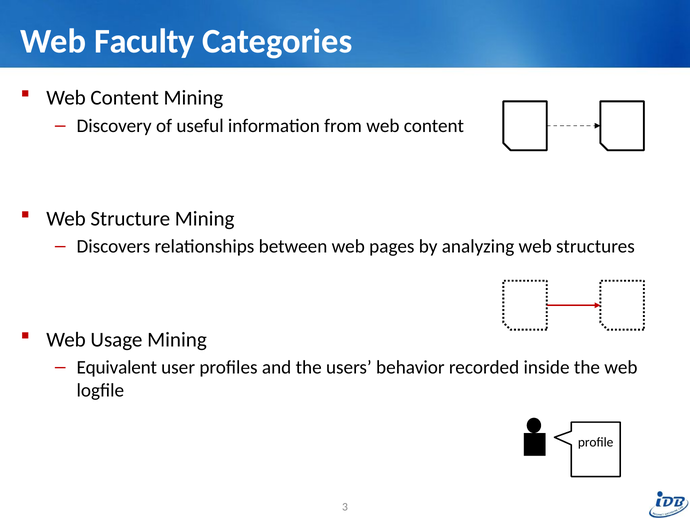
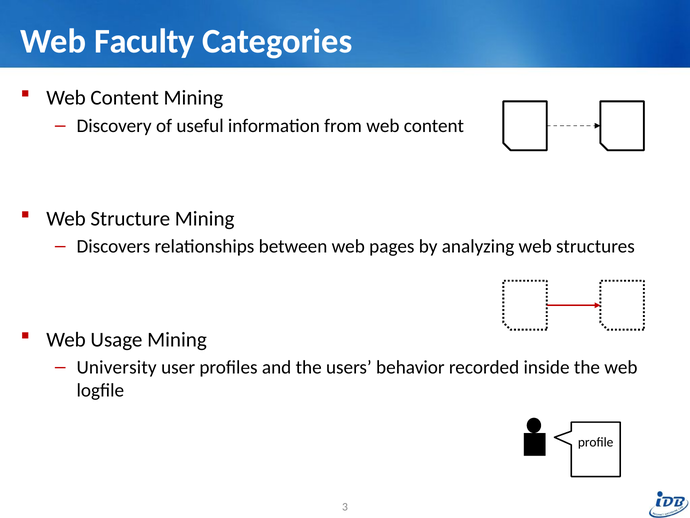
Equivalent: Equivalent -> University (117, 367)
